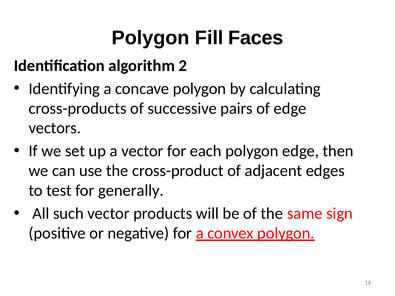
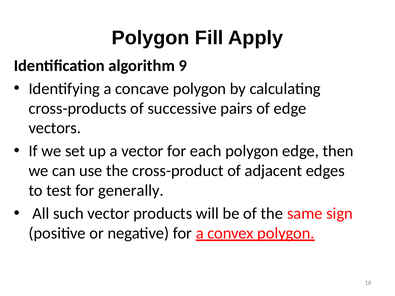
Faces: Faces -> Apply (256, 38)
2: 2 -> 9 (183, 66)
